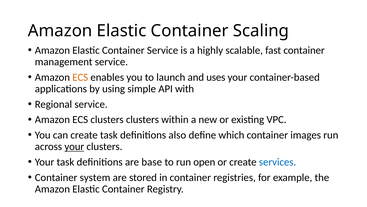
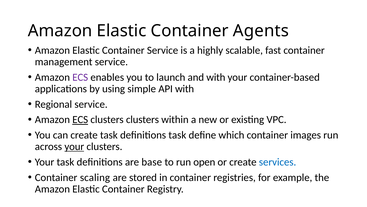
Scaling: Scaling -> Agents (261, 31)
ECS colour: orange -> purple (80, 77)
and uses: uses -> with (216, 77)
ECS underline: none -> present (80, 119)
definitions also: also -> task (177, 135)
system: system -> scaling (95, 177)
